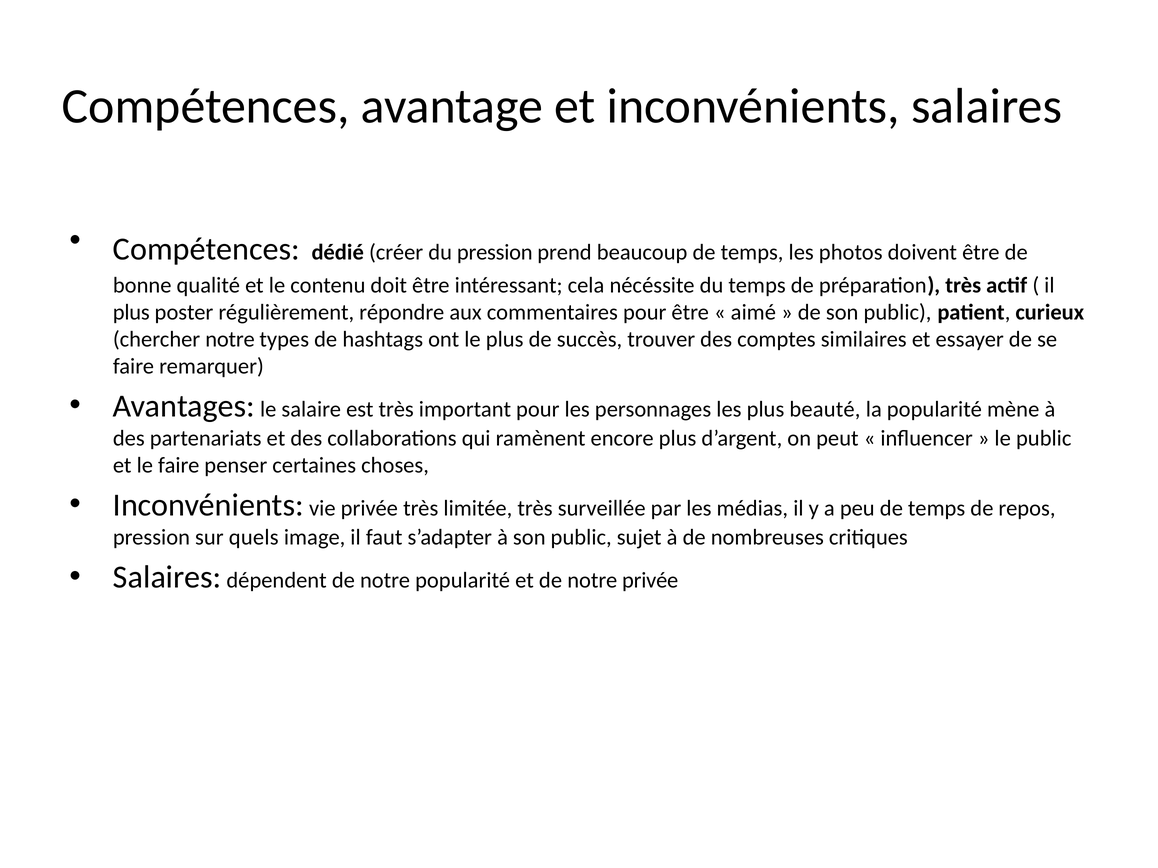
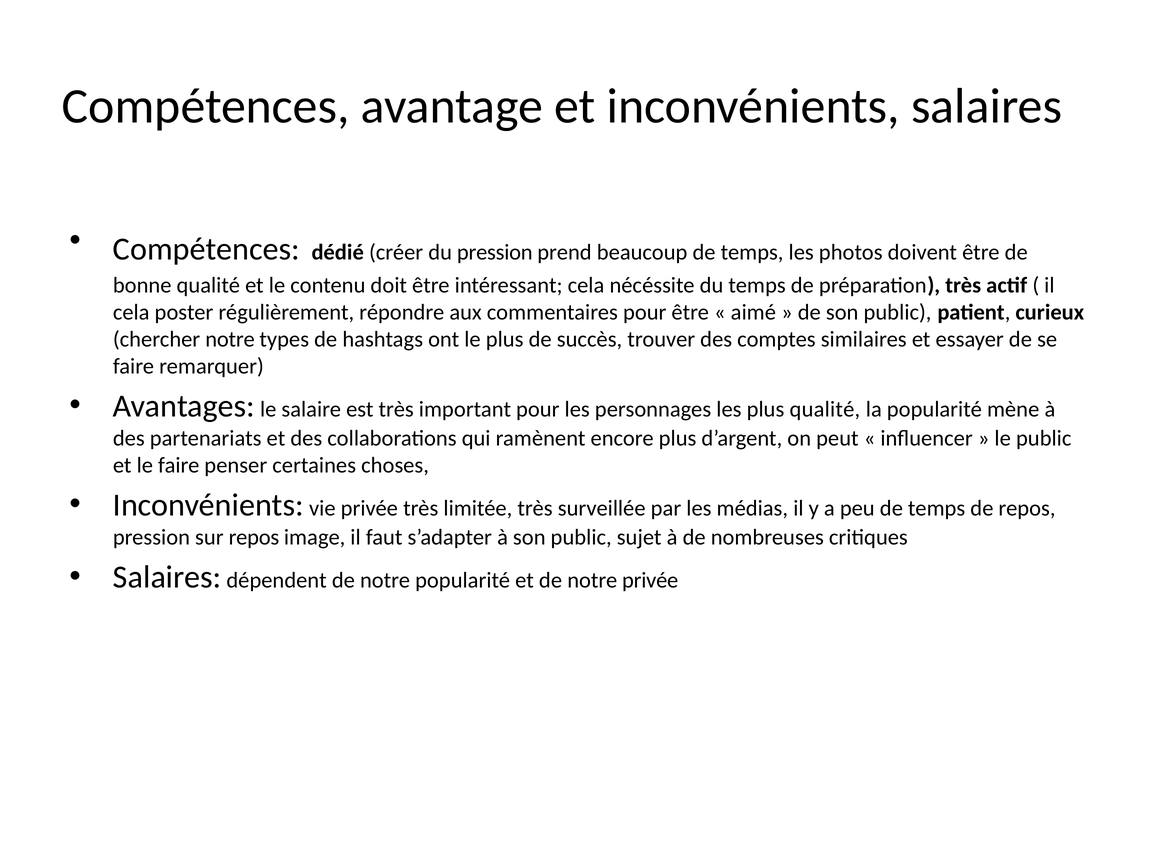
plus: plus -> cela (131, 312)
plus beauté: beauté -> qualité (825, 410)
sur quels: quels -> repos (254, 538)
